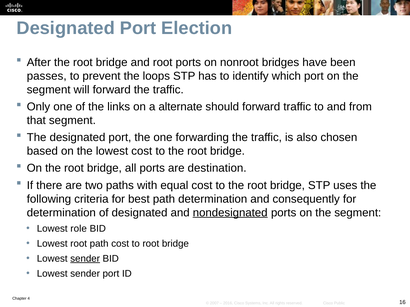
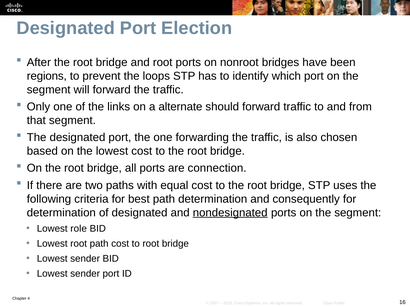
passes: passes -> regions (47, 76)
destination: destination -> connection (217, 169)
sender underline: present -> none (85, 259)
